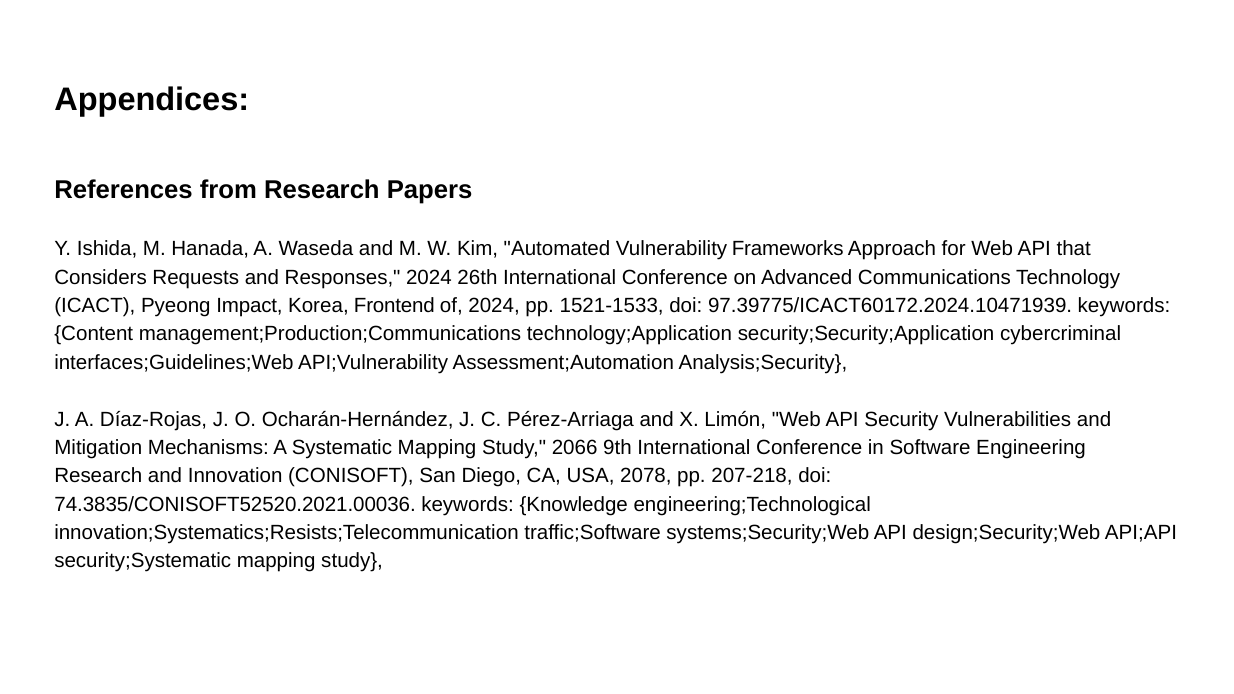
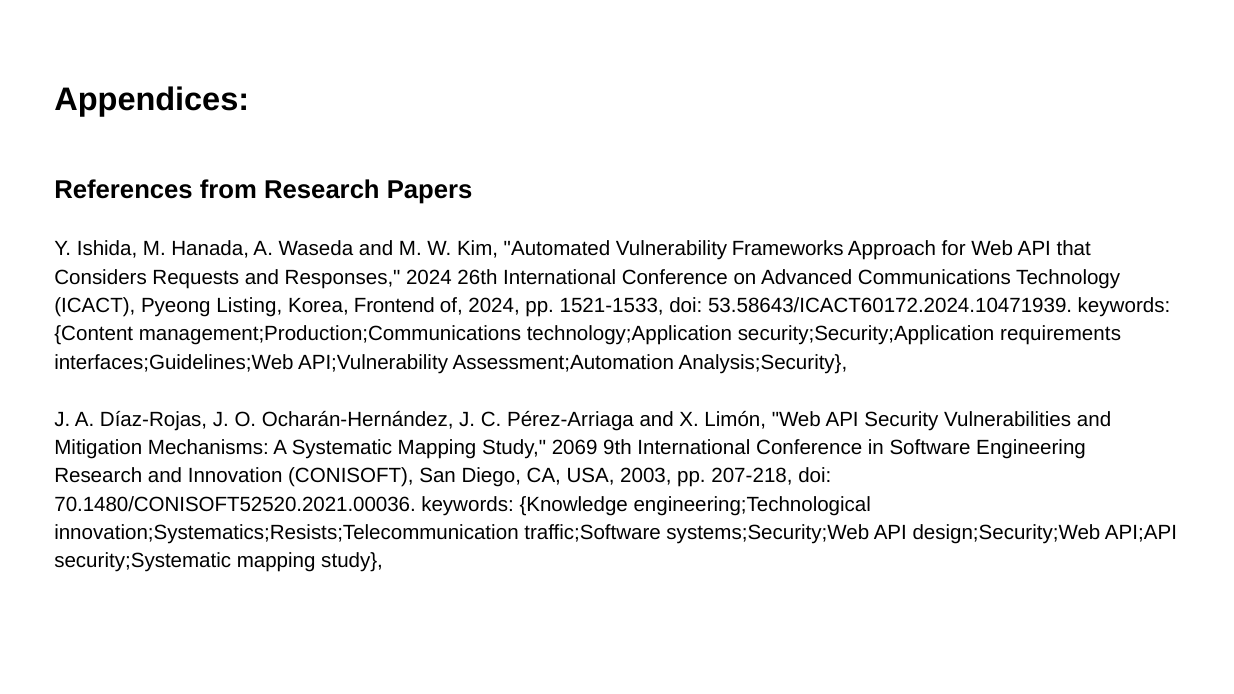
Impact: Impact -> Listing (249, 306)
97.39775/ICACT60172.2024.10471939: 97.39775/ICACT60172.2024.10471939 -> 53.58643/ICACT60172.2024.10471939 (890, 306)
cybercriminal: cybercriminal -> requirements (1061, 334)
2066: 2066 -> 2069 (575, 448)
2078: 2078 -> 2003 (646, 476)
74.3835/CONISOFT52520.2021.00036: 74.3835/CONISOFT52520.2021.00036 -> 70.1480/CONISOFT52520.2021.00036 (235, 505)
